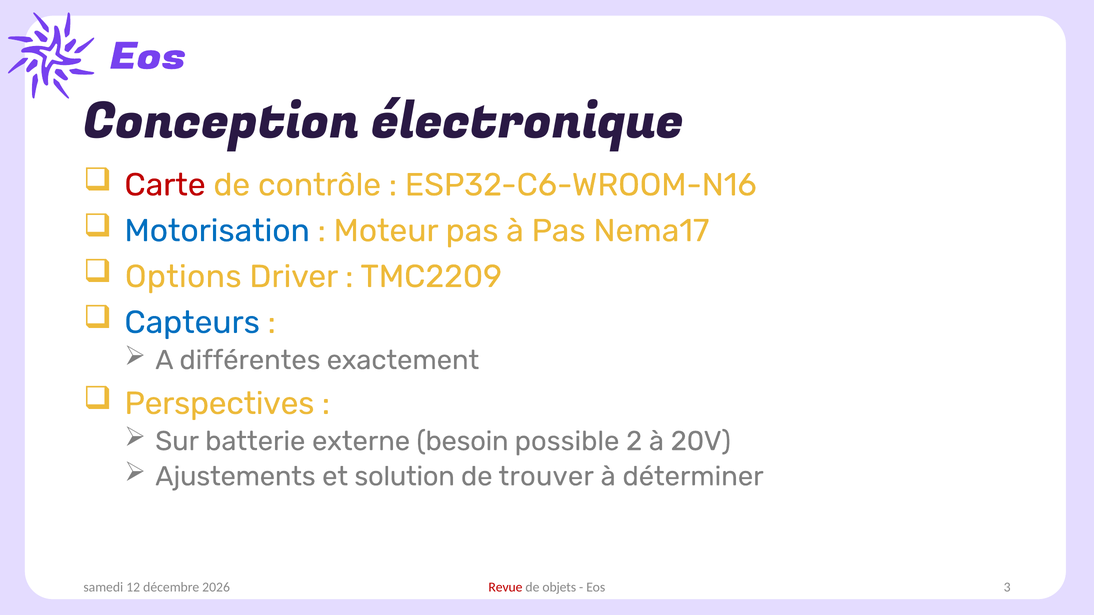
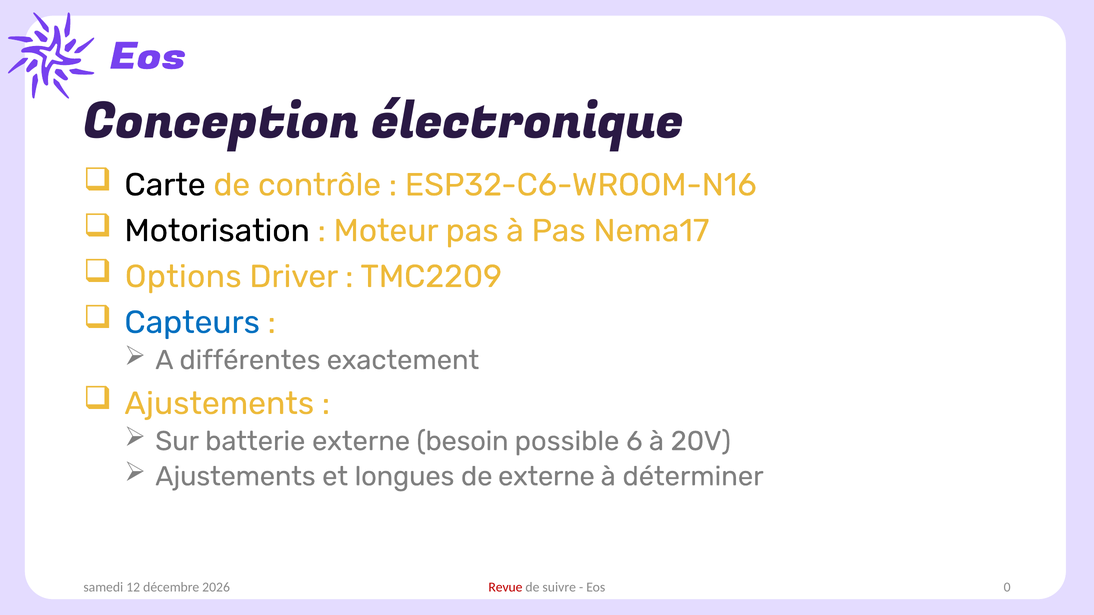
Carte colour: red -> black (165, 185)
Motorisation colour: blue -> black (217, 231)
Perspectives: Perspectives -> Ajustements (219, 404)
2: 2 -> 6 (634, 441)
solution: solution -> longues (405, 477)
de trouver: trouver -> externe (546, 477)
objets: objets -> suivre (559, 588)
3: 3 -> 0 (1007, 588)
